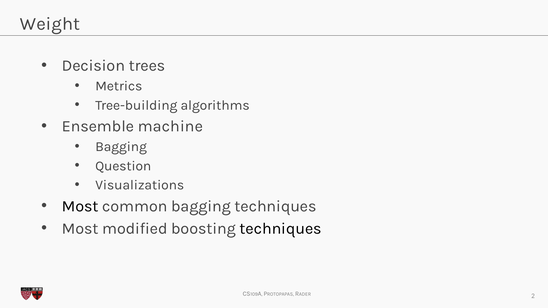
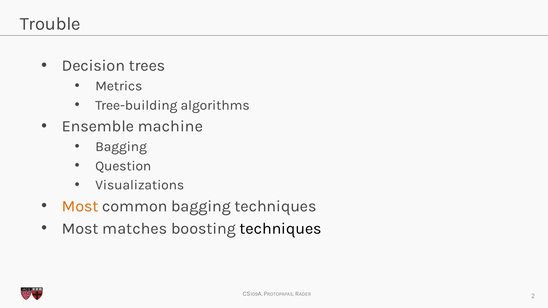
Weight: Weight -> Trouble (50, 24)
Most colour: black -> orange (80, 206)
modified: modified -> matches (135, 229)
